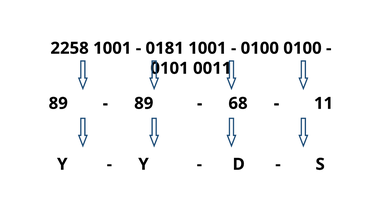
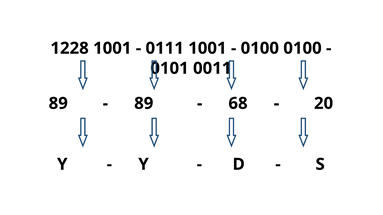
2258: 2258 -> 1228 (70, 48)
0181: 0181 -> 0111 (165, 48)
11: 11 -> 20 (324, 104)
